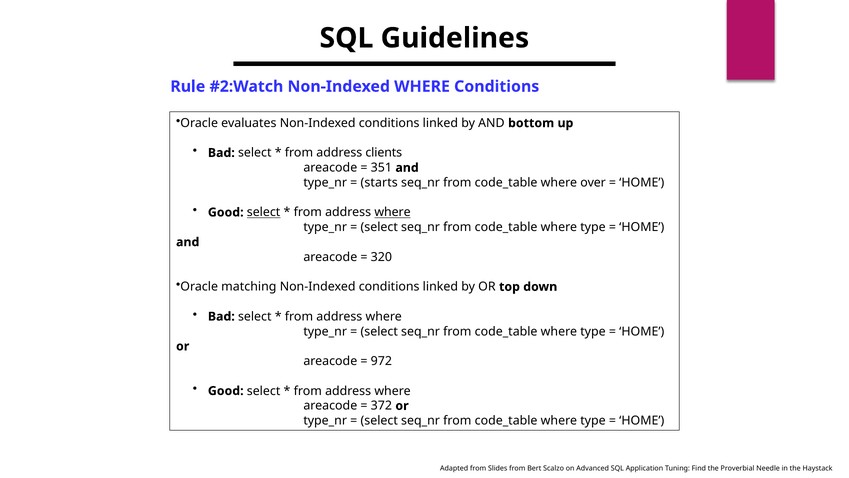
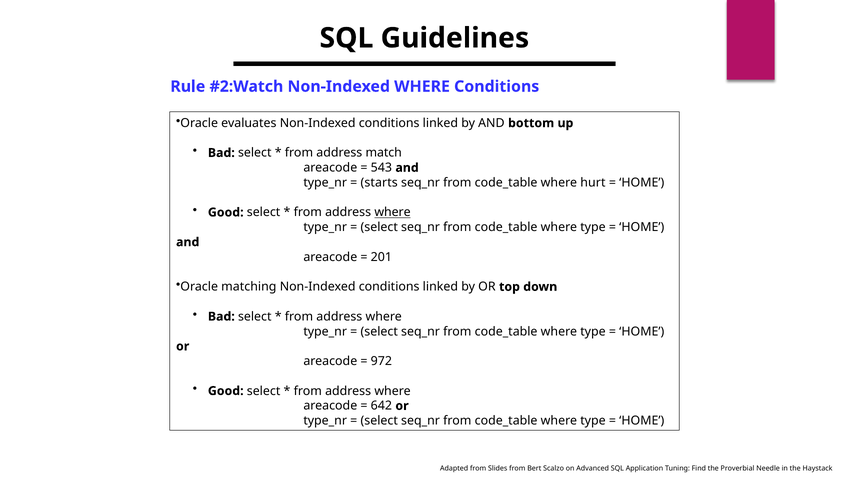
clients: clients -> match (384, 153)
351: 351 -> 543 (381, 168)
over: over -> hurt (593, 182)
select underline: present -> none (264, 212)
320: 320 -> 201 (381, 257)
372: 372 -> 642 (381, 405)
